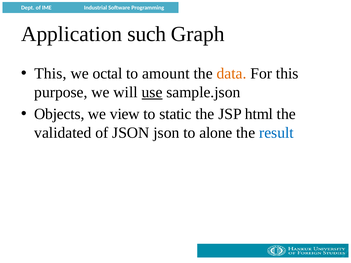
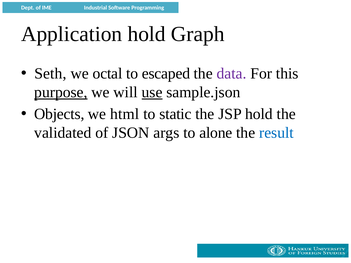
Application such: such -> hold (147, 34)
This: This -> Seth (50, 74)
amount: amount -> escaped (166, 74)
data colour: orange -> purple (232, 74)
purpose underline: none -> present (61, 92)
view: view -> html (125, 114)
JSP html: html -> hold (259, 114)
JSON json: json -> args (166, 133)
